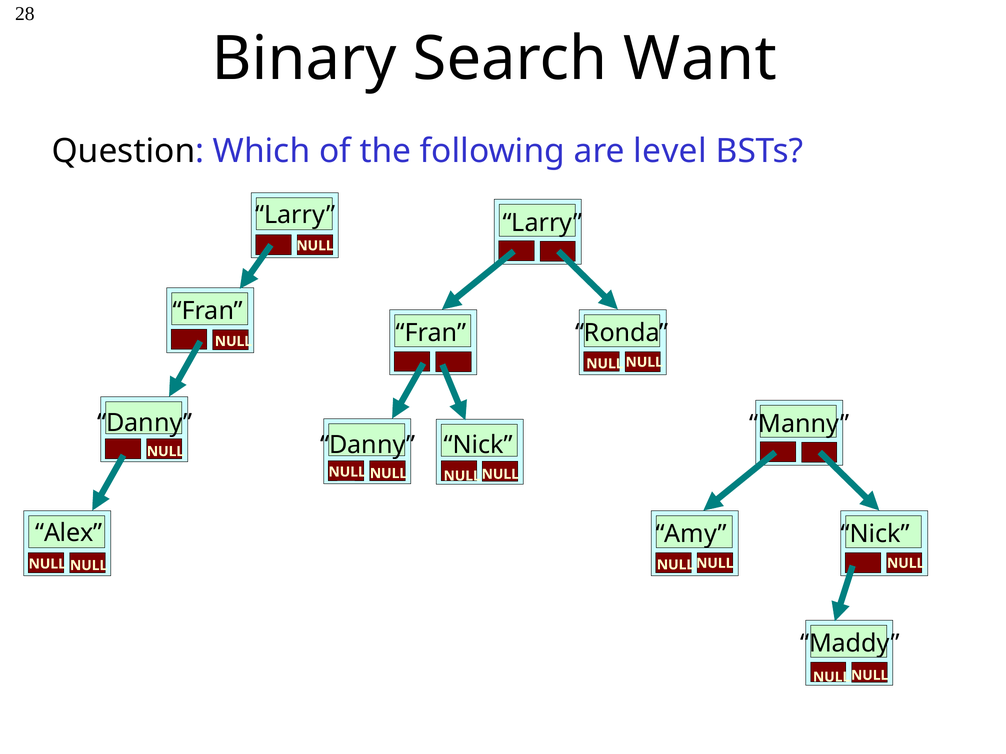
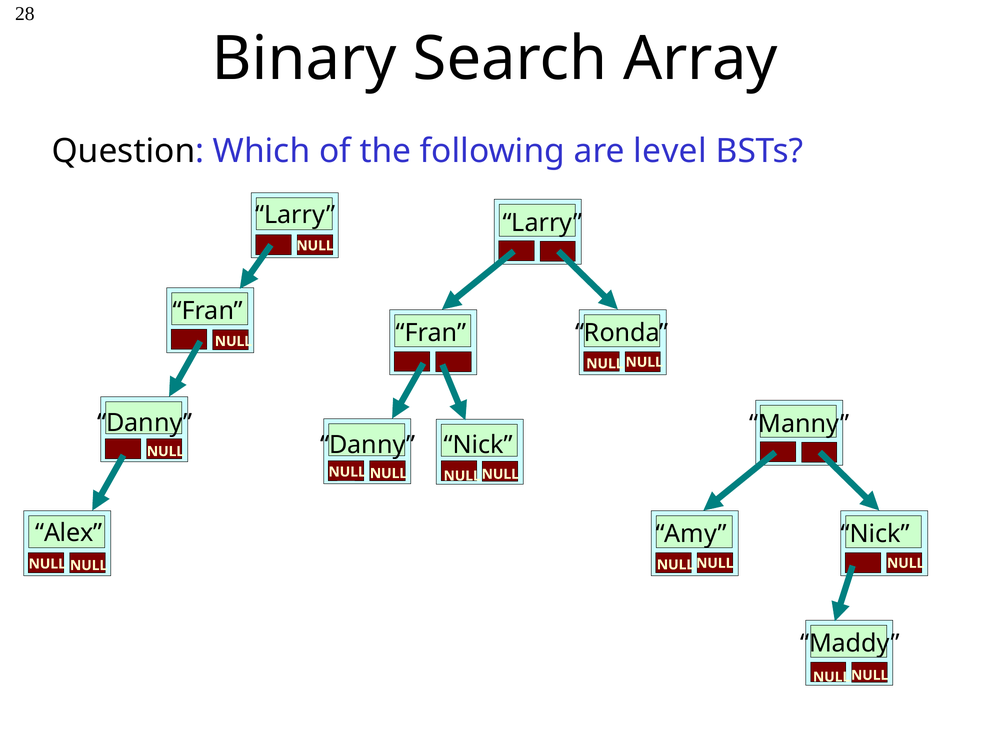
Want: Want -> Array (701, 59)
